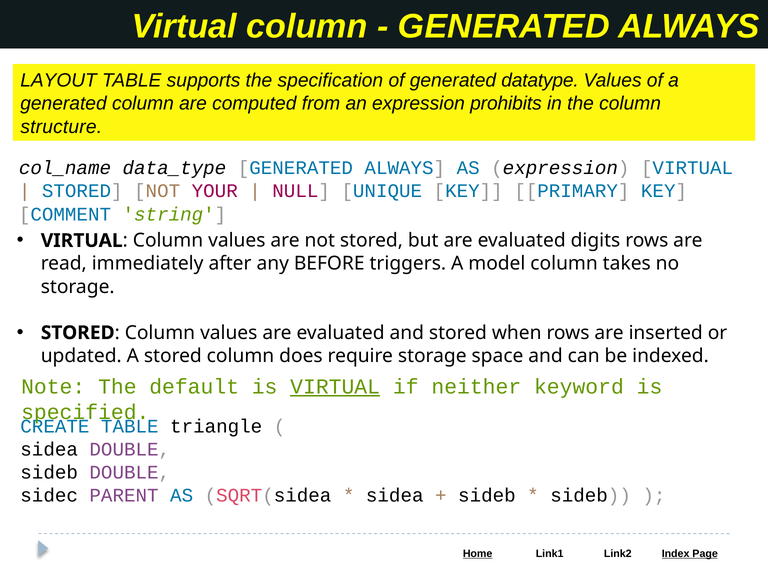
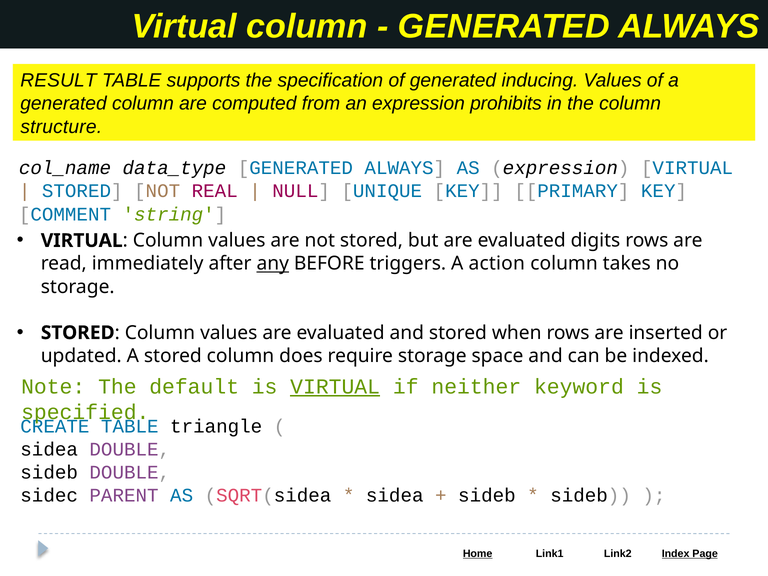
LAYOUT: LAYOUT -> RESULT (58, 81)
datatype: datatype -> inducing (540, 81)
YOUR: YOUR -> REAL (215, 191)
any underline: none -> present (273, 264)
model: model -> action (497, 264)
